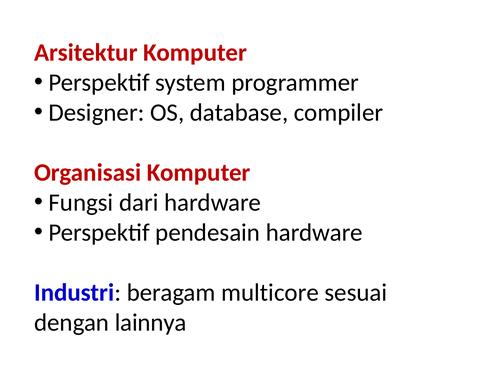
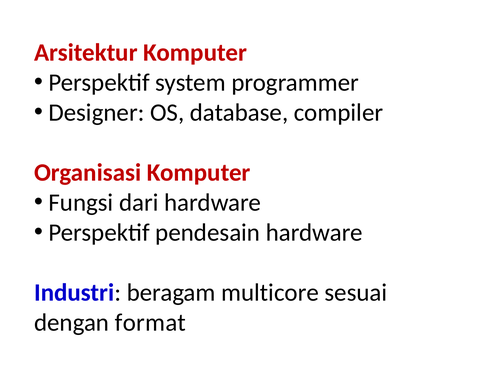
lainnya: lainnya -> format (150, 323)
